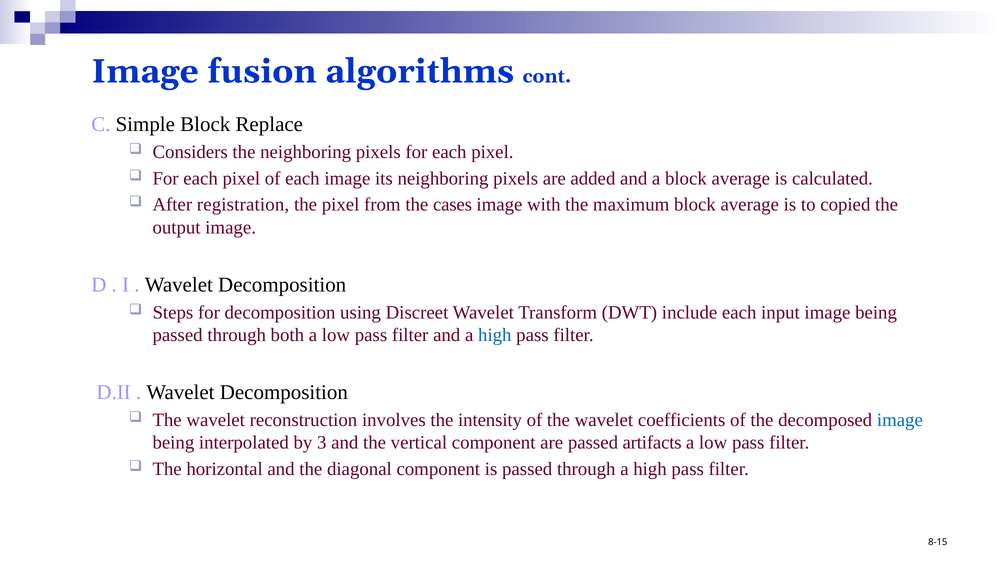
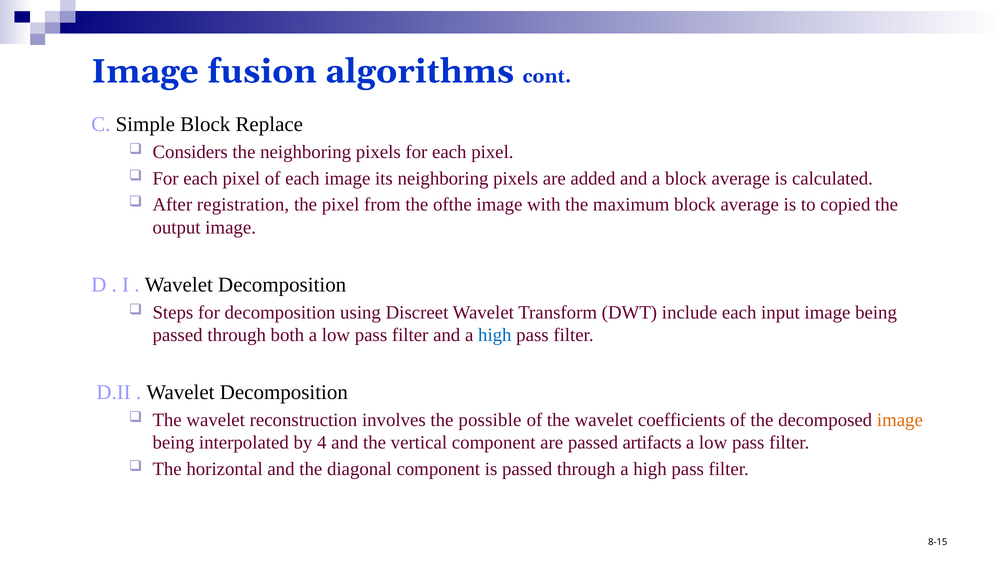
cases: cases -> ofthe (452, 205)
intensity: intensity -> possible (490, 420)
image colour: blue -> orange (900, 420)
3: 3 -> 4 (322, 443)
